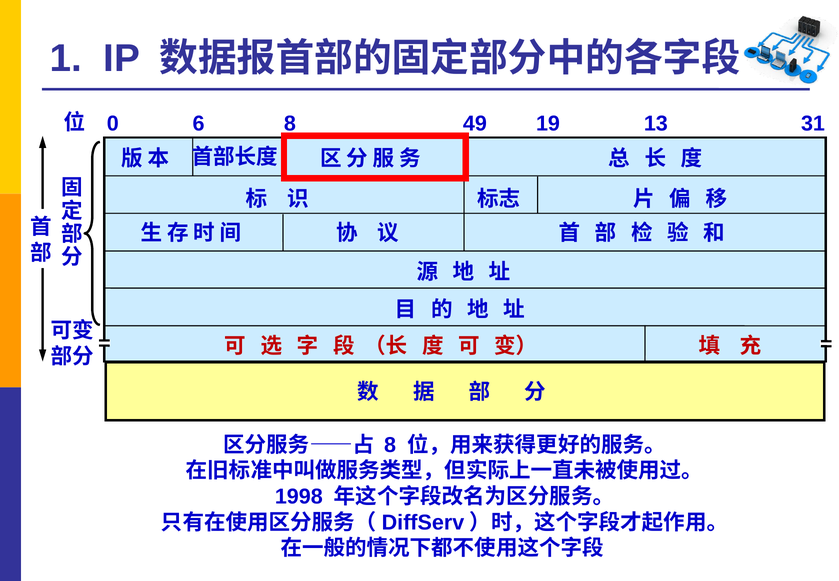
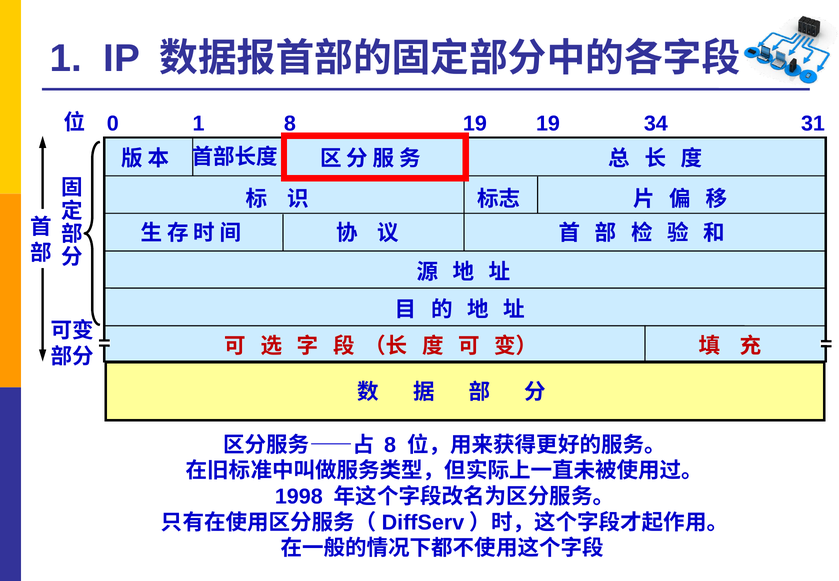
0 6: 6 -> 1 (199, 124)
49: 49 -> 19 (475, 124)
13: 13 -> 34 (656, 124)
